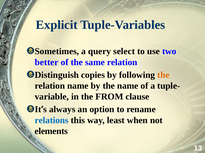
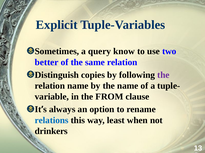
select: select -> know (124, 52)
the colour: orange -> purple (163, 75)
elements: elements -> drinkers (51, 132)
